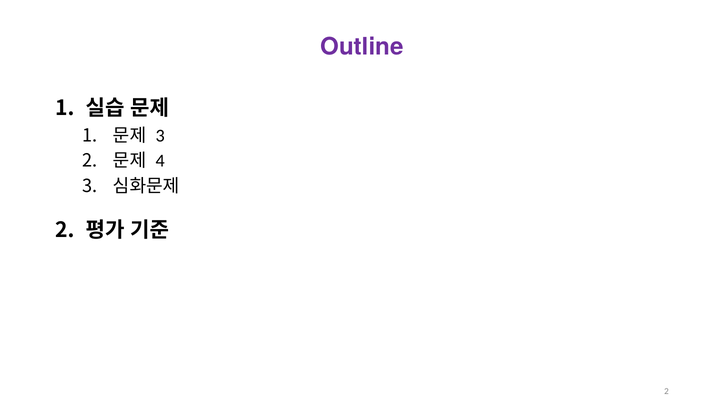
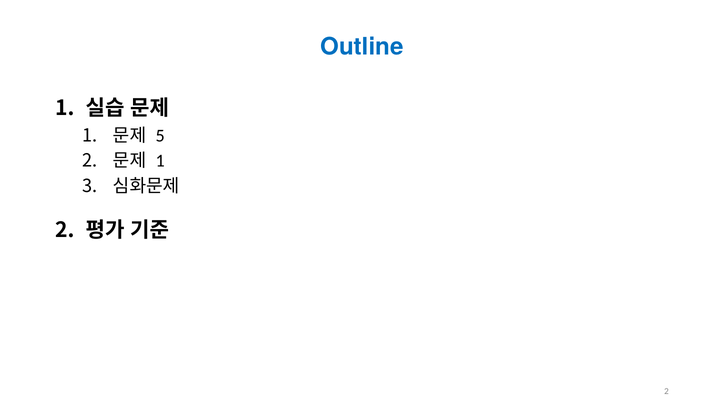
Outline colour: purple -> blue (362, 47)
3: 3 -> 5 (160, 136)
4: 4 -> 1 (160, 161)
